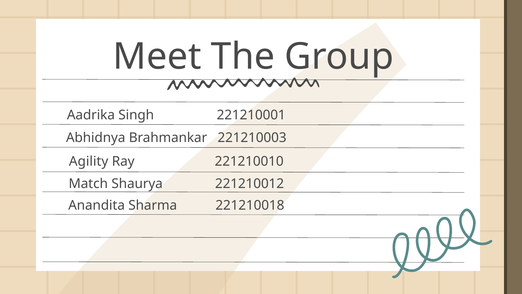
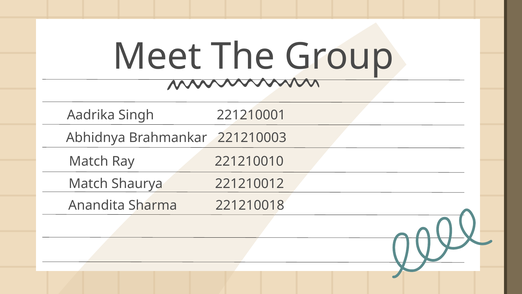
Agility: Agility -> Match (89, 161)
